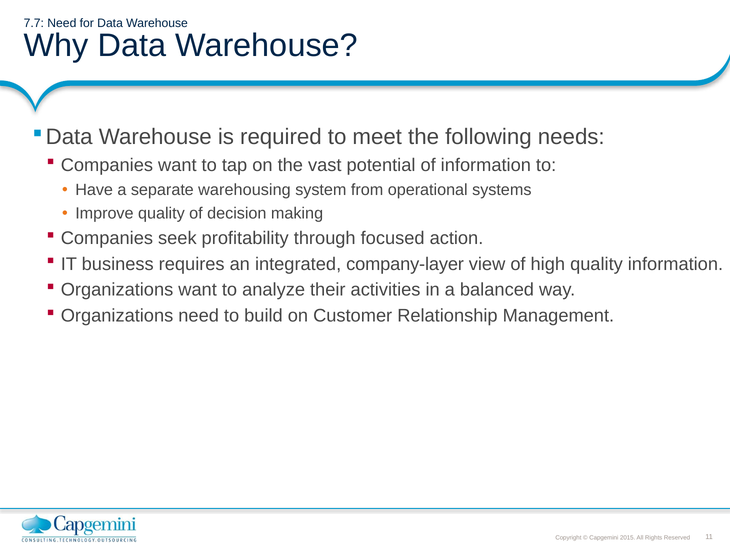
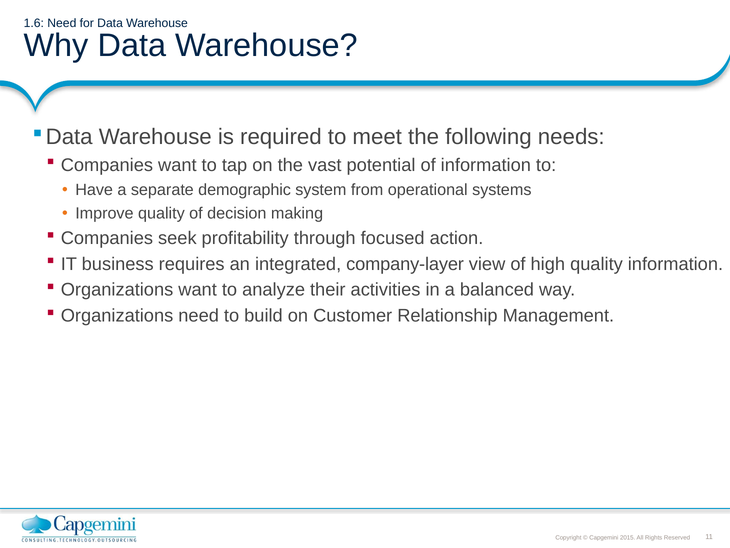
7.7: 7.7 -> 1.6 (34, 23)
warehousing: warehousing -> demographic (245, 190)
